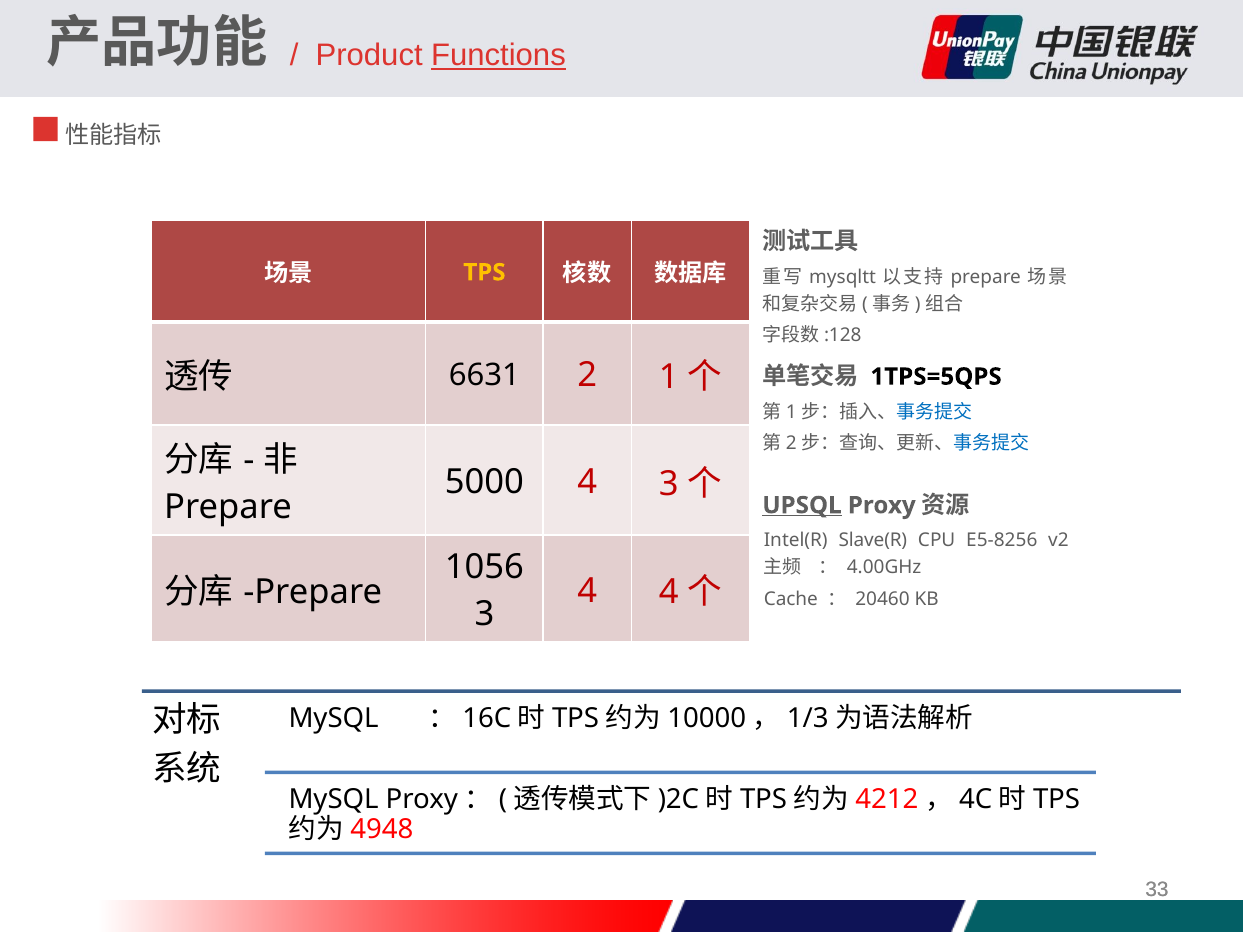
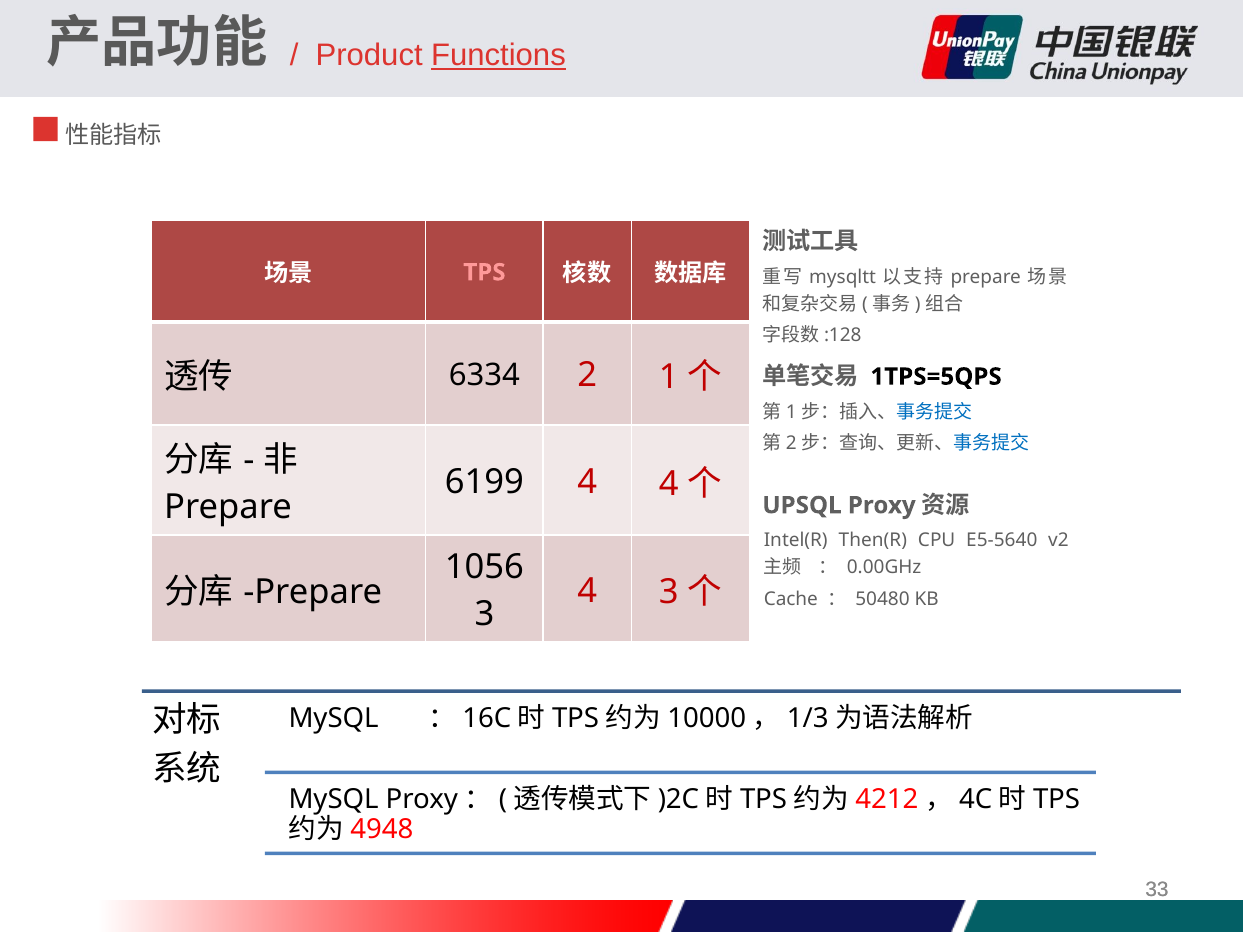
TPS colour: yellow -> pink (484, 272)
6631: 6631 -> 6334 (484, 375)
5000: 5000 -> 6199 (484, 482)
4 3: 3 -> 4 (669, 484)
UPSQL underline: present -> none (802, 505)
Slave(R: Slave(R -> Then(R (873, 540)
E5-8256: E5-8256 -> E5-5640 (1002, 540)
4.00GHz: 4.00GHz -> 0.00GHz (884, 568)
4 4: 4 -> 3 (669, 592)
20460: 20460 -> 50480 (883, 599)
